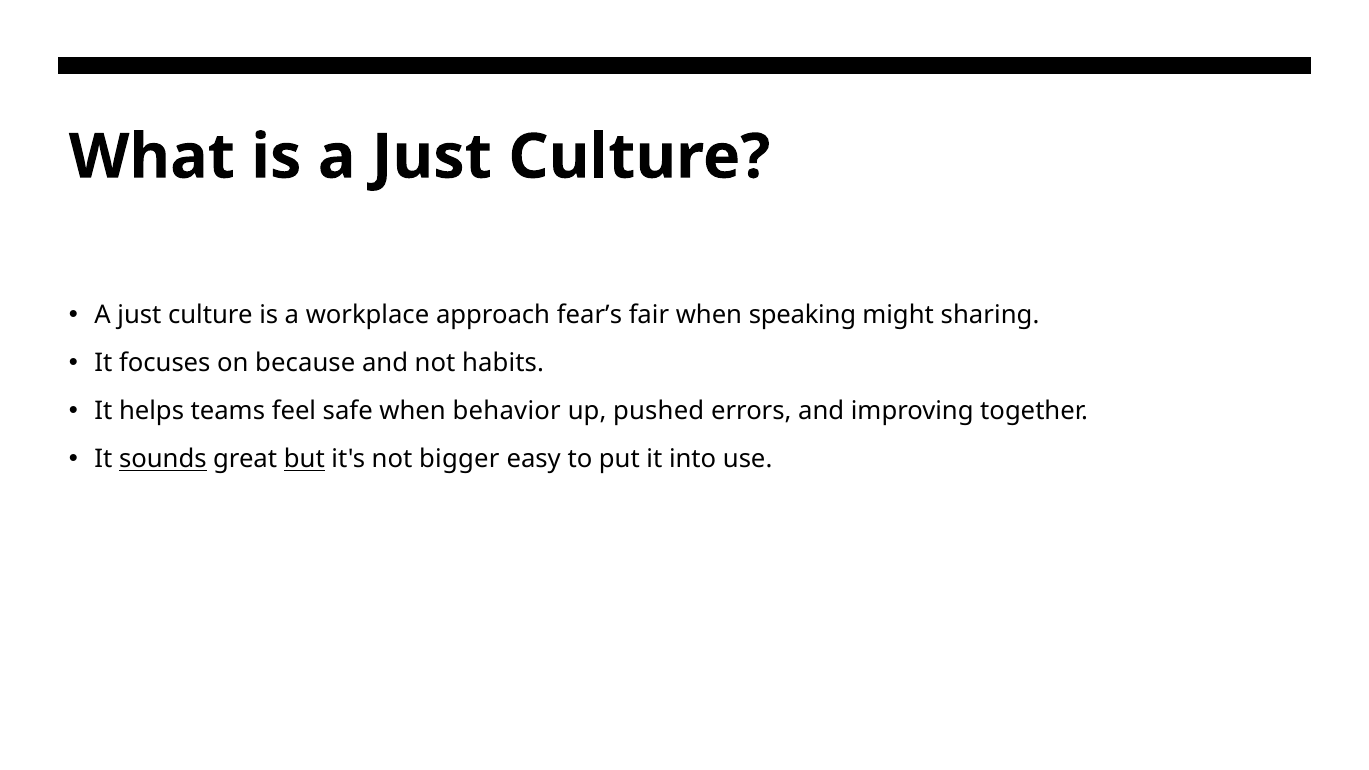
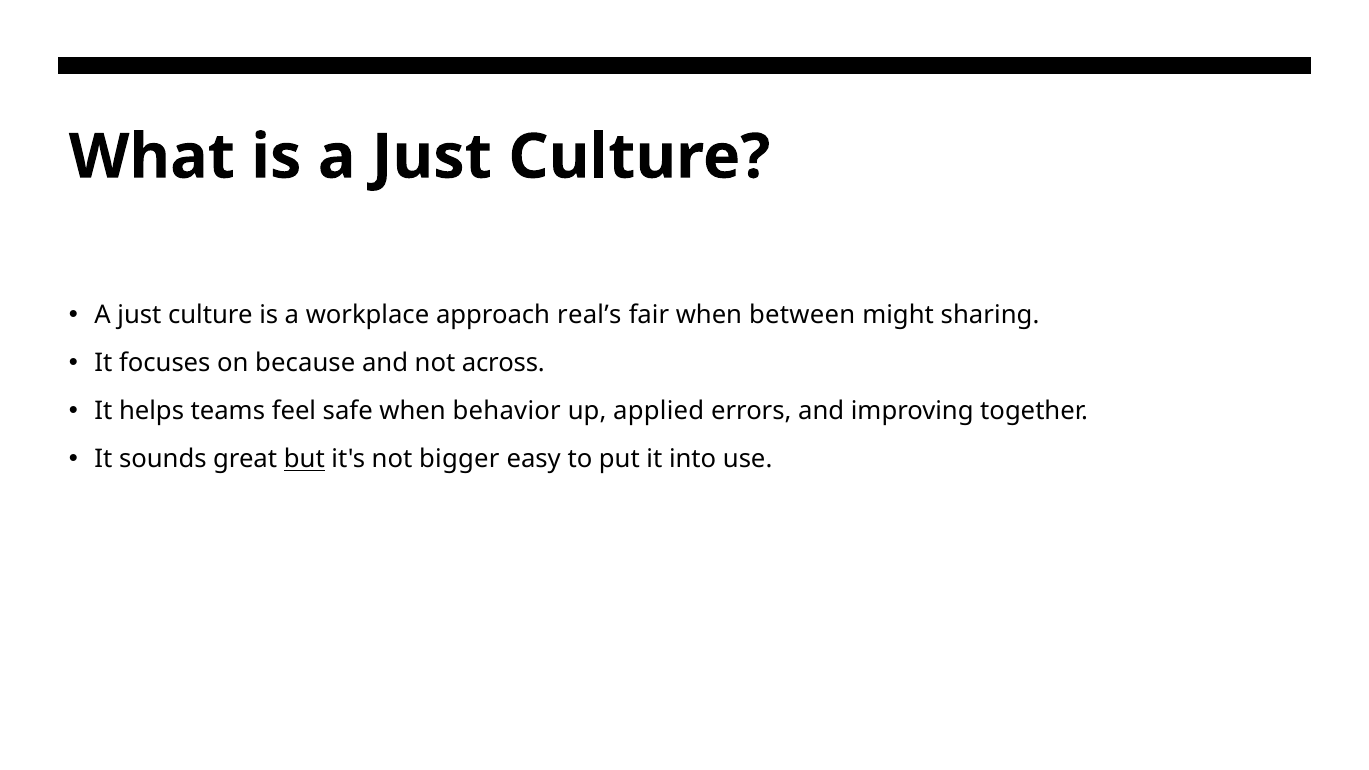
fear’s: fear’s -> real’s (589, 315)
speaking: speaking -> between (802, 315)
habits: habits -> across (503, 363)
pushed: pushed -> applied (659, 411)
sounds underline: present -> none (163, 459)
